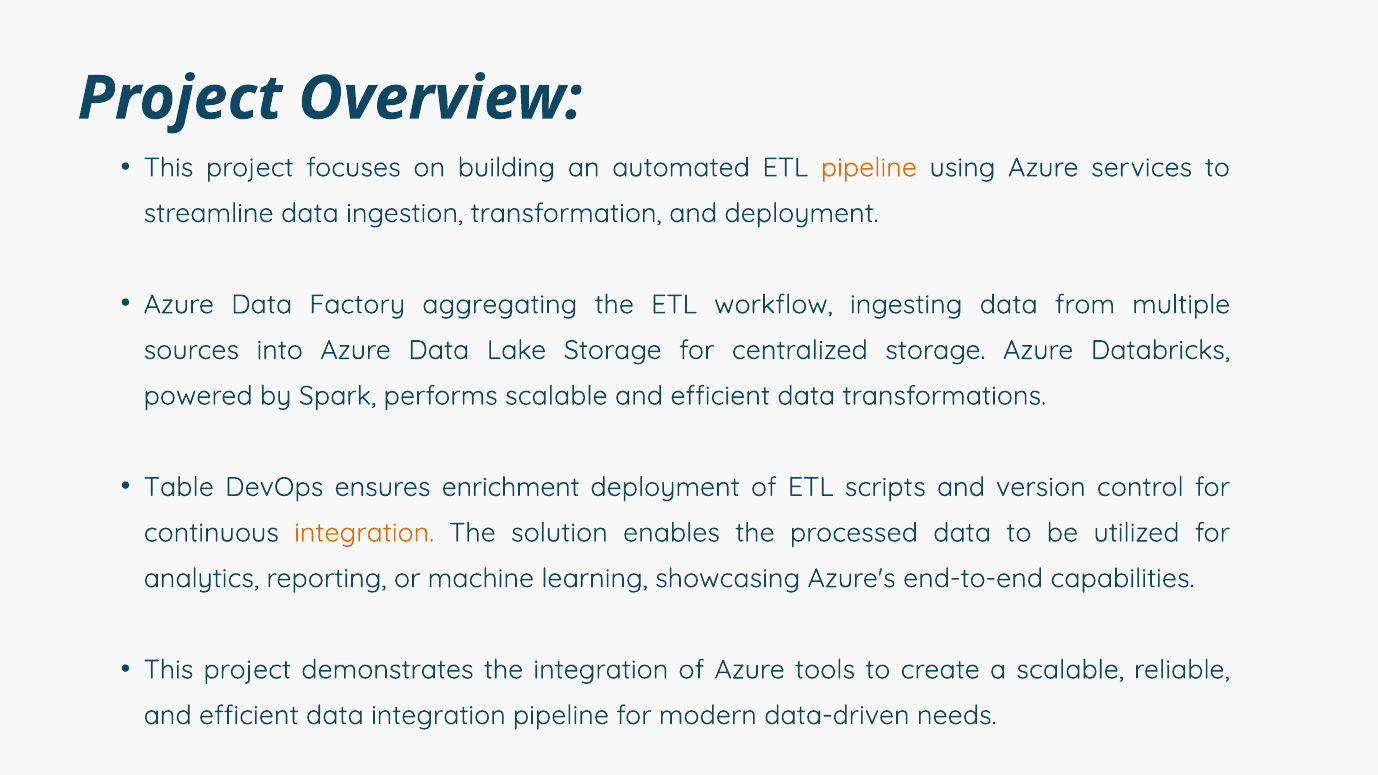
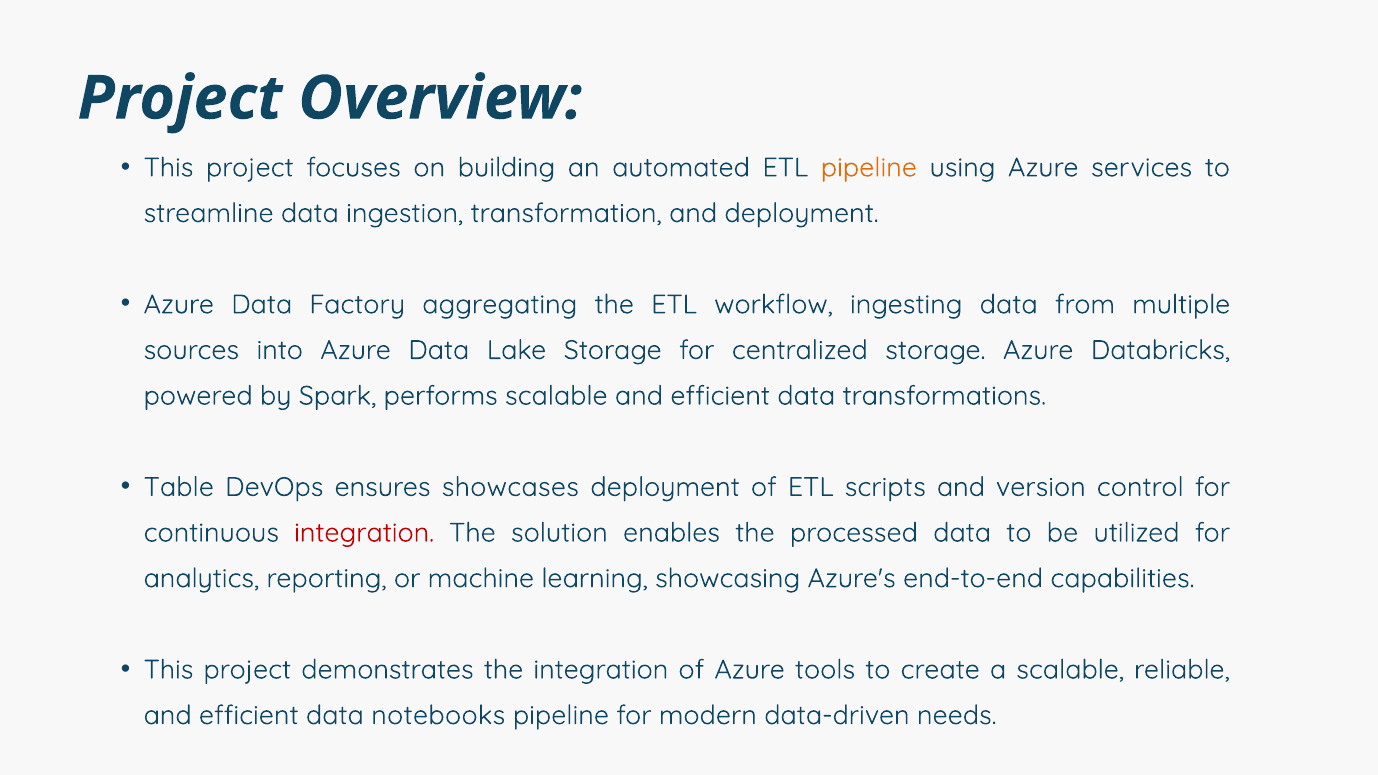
enrichment: enrichment -> showcases (510, 487)
integration colour: orange -> red (364, 533)
data integration: integration -> notebooks (438, 715)
